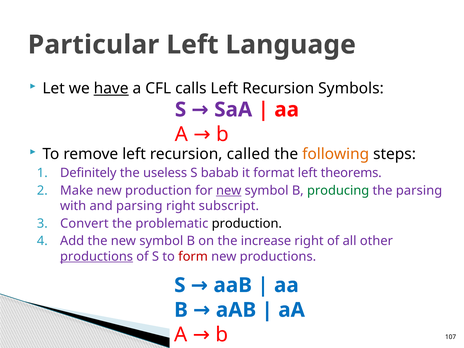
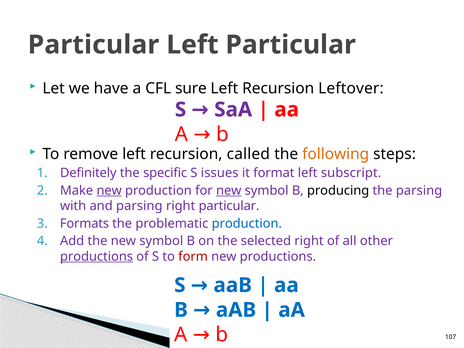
Left Language: Language -> Particular (291, 45)
have underline: present -> none (111, 88)
calls: calls -> sure (191, 88)
Symbols: Symbols -> Leftover (351, 88)
useless: useless -> specific (165, 173)
babab: babab -> issues (220, 173)
theorems: theorems -> subscript (351, 173)
new underline: none -> present (109, 190)
producing colour: green -> black (338, 190)
right subscript: subscript -> particular (229, 206)
Convert: Convert -> Formats (85, 223)
production colour: black -> blue (247, 223)
increase: increase -> selected (266, 241)
